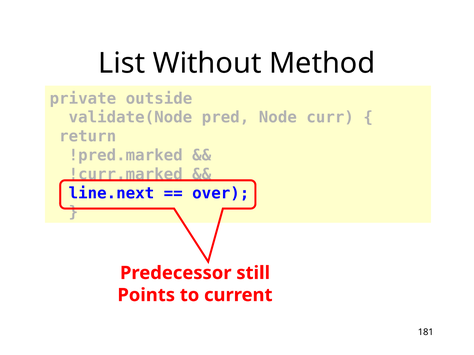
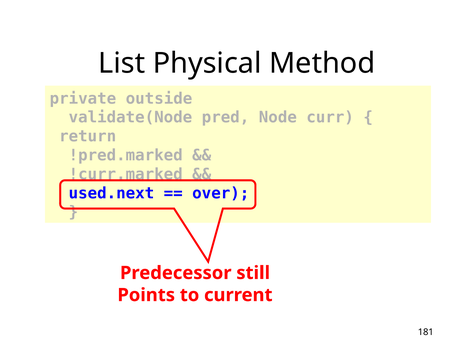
Without: Without -> Physical (207, 63)
line.next: line.next -> used.next (111, 193)
